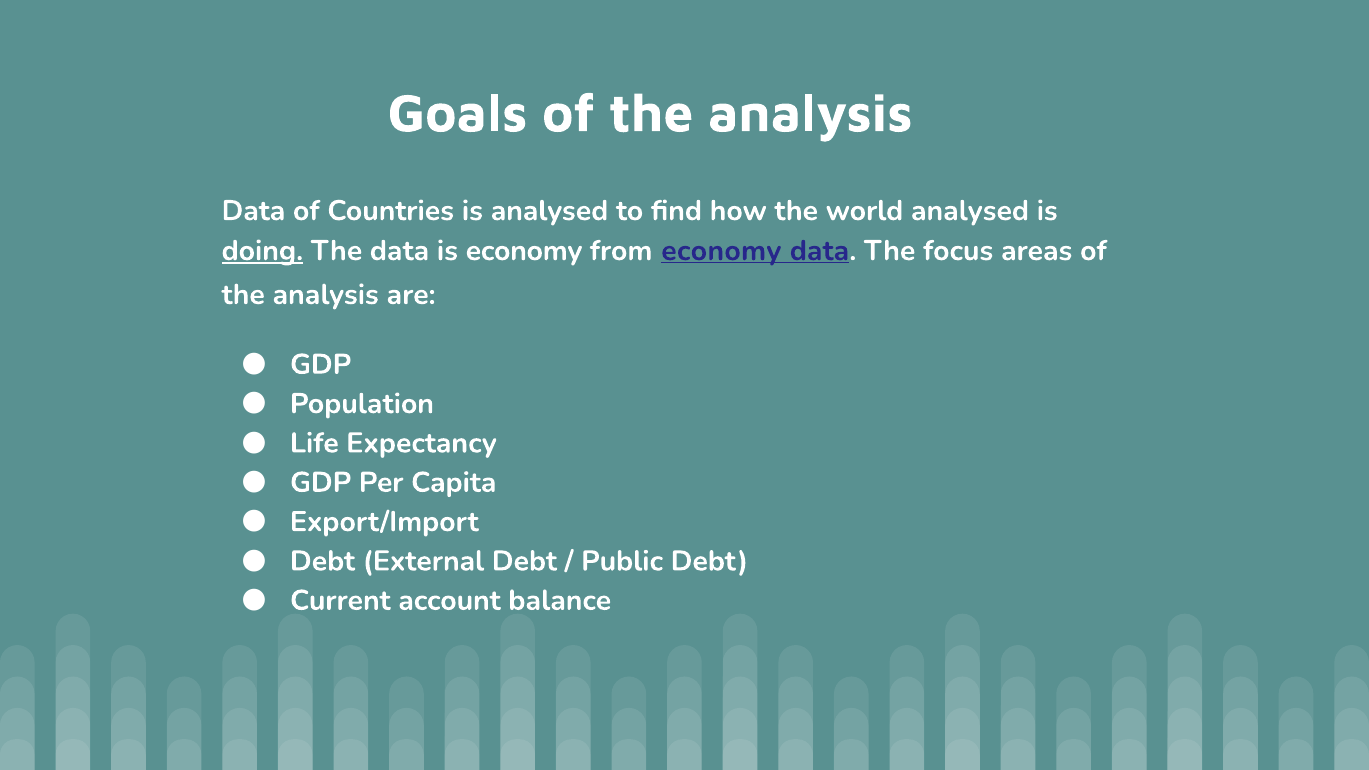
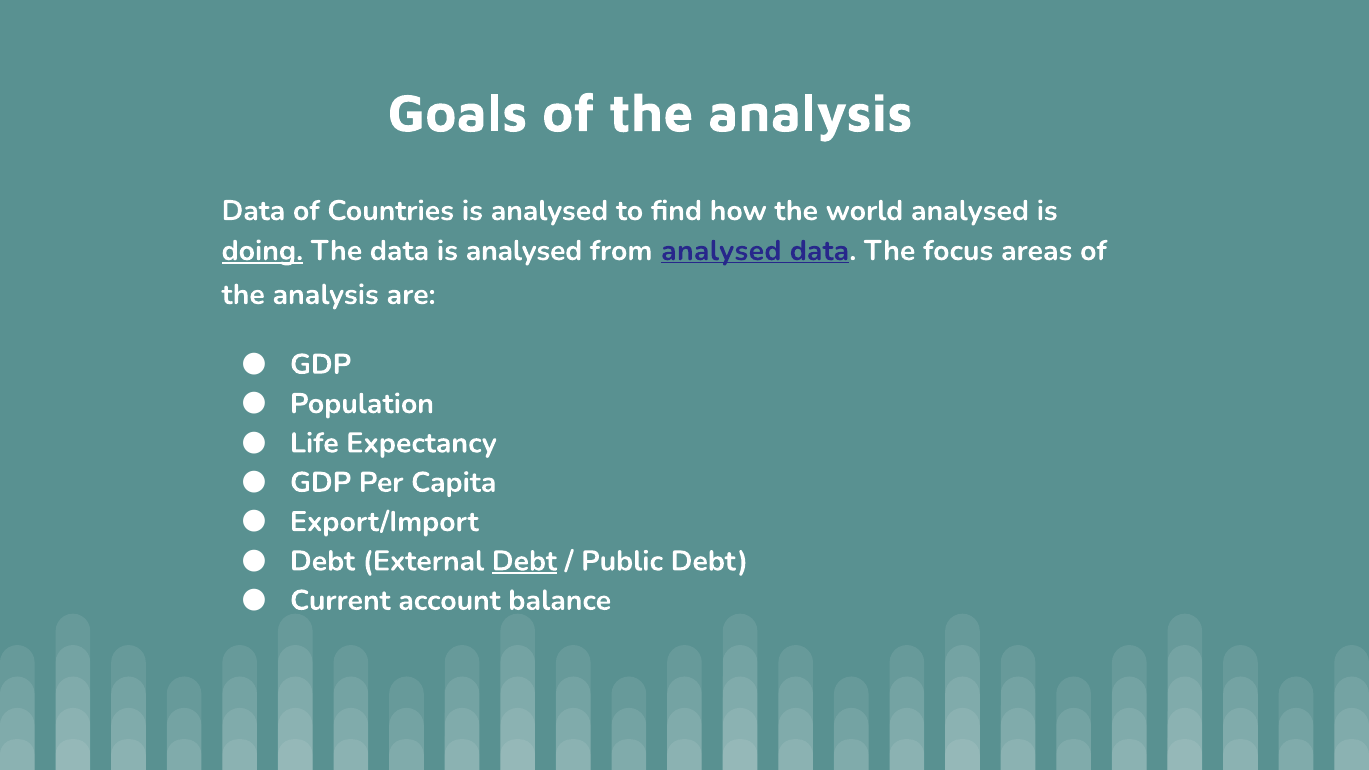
data is economy: economy -> analysed (524, 251)
from economy: economy -> analysed (721, 251)
Debt underline: none -> present (524, 561)
